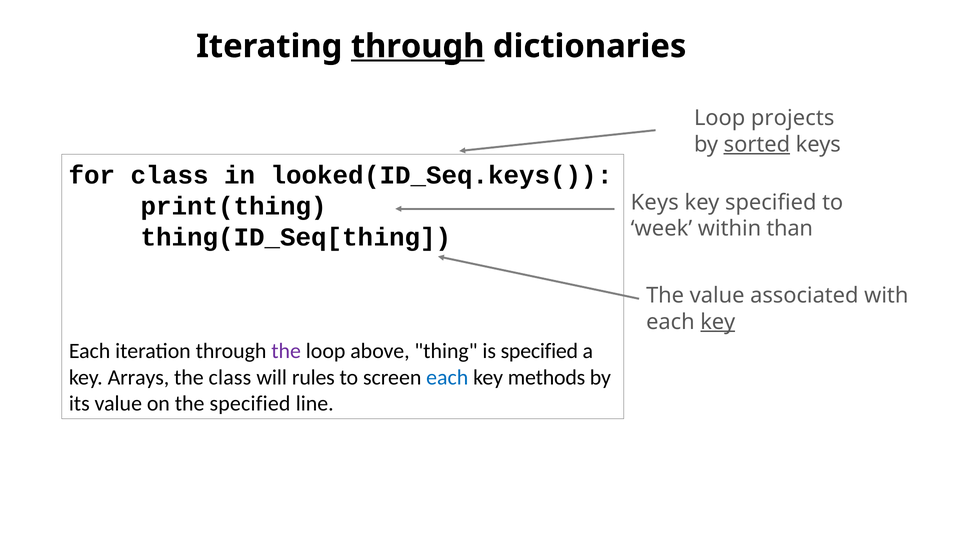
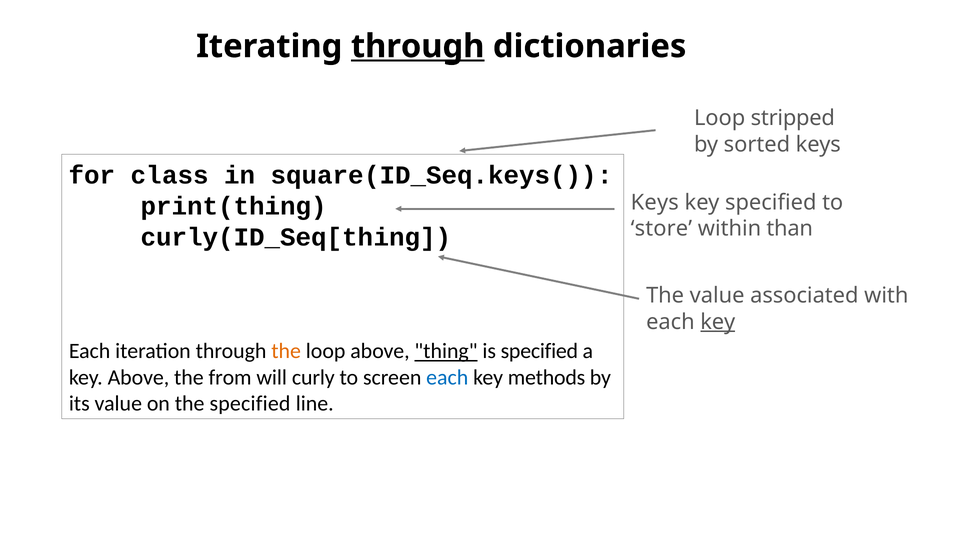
projects: projects -> stripped (793, 118)
sorted underline: present -> none (757, 145)
looked(ID_Seq.keys(: looked(ID_Seq.keys( -> square(ID_Seq.keys( (442, 175)
week: week -> store (661, 229)
thing(ID_Seq[thing: thing(ID_Seq[thing -> curly(ID_Seq[thing (296, 237)
the colour: purple -> orange (286, 351)
thing underline: none -> present (446, 351)
key Arrays: Arrays -> Above (138, 378)
the class: class -> from (230, 378)
rules: rules -> curly (313, 378)
